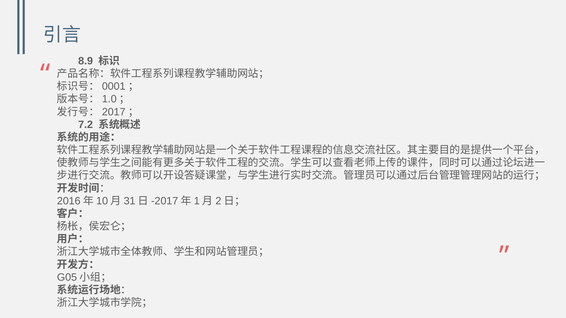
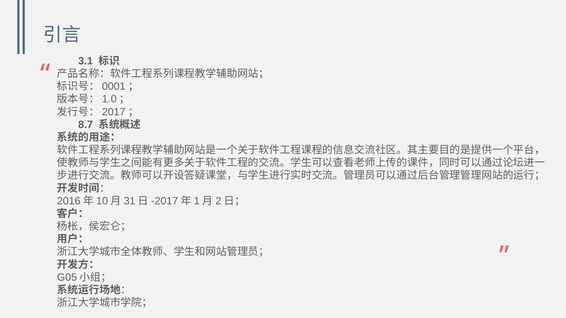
8.9: 8.9 -> 3.1 (86, 61)
7.2: 7.2 -> 8.7 (86, 125)
